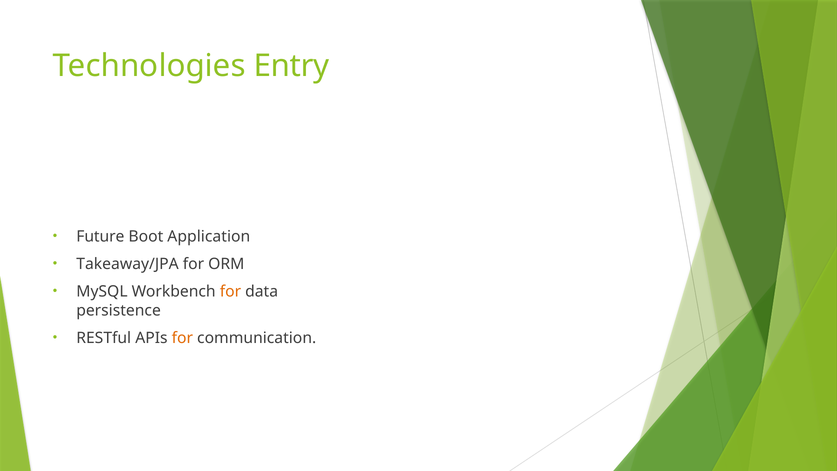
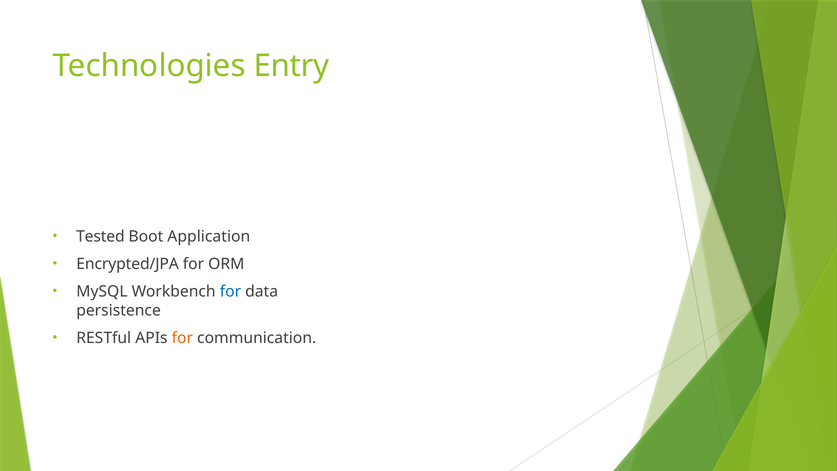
Future: Future -> Tested (100, 236)
Takeaway/JPA: Takeaway/JPA -> Encrypted/JPA (128, 264)
for colour: orange -> blue (230, 291)
